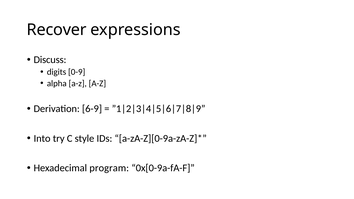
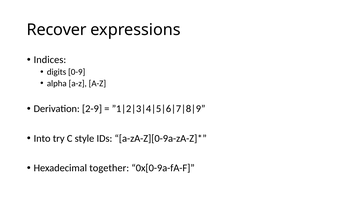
Discuss: Discuss -> Indices (50, 60)
6-9: 6-9 -> 2-9 (92, 109)
program: program -> together (109, 168)
